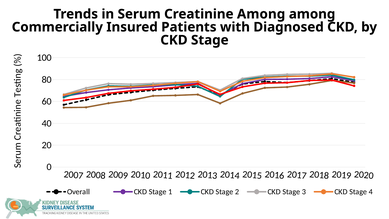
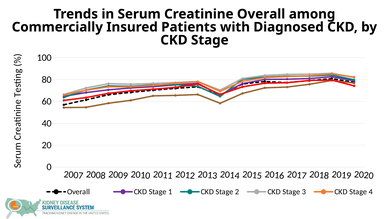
Creatinine Among: Among -> Overall (261, 14)
